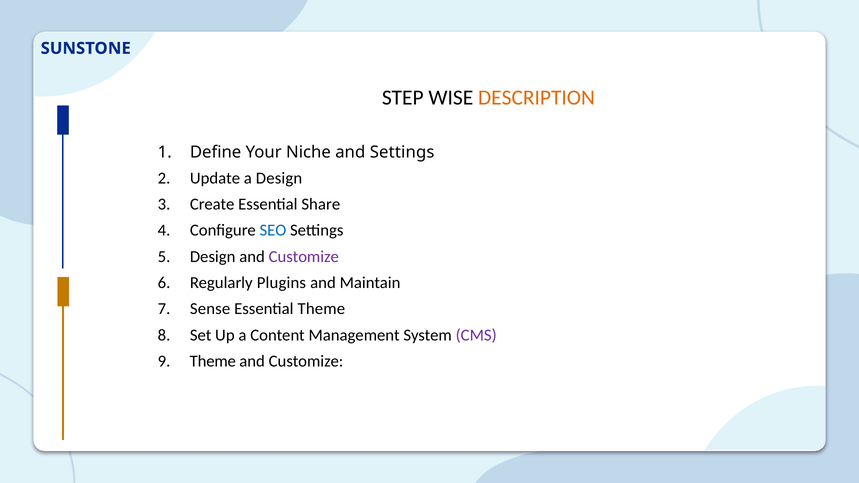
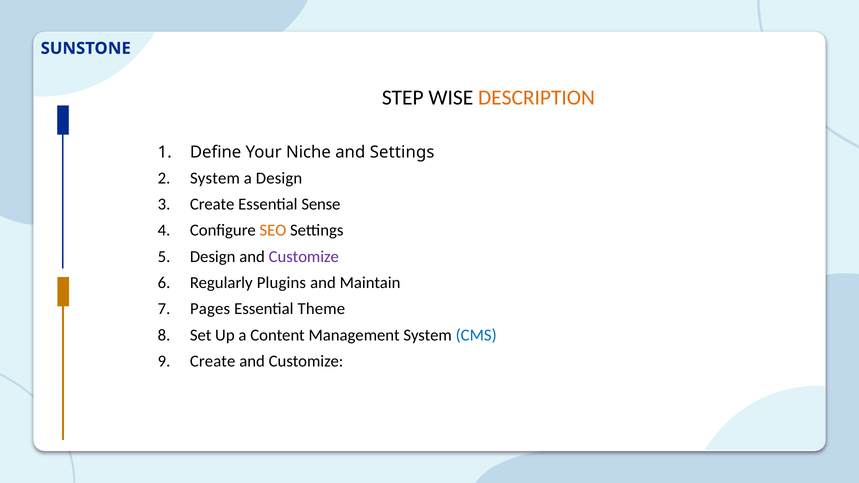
Update: Update -> System (215, 178)
Share: Share -> Sense (321, 204)
SEO colour: blue -> orange (273, 231)
Sense: Sense -> Pages (210, 309)
CMS colour: purple -> blue (476, 335)
Theme: Theme -> Create (213, 361)
